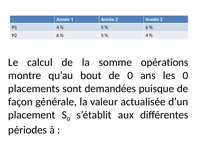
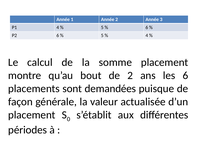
somme opérations: opérations -> placement (165, 62)
de 0: 0 -> 2 (130, 76)
les 0: 0 -> 6 (185, 76)
